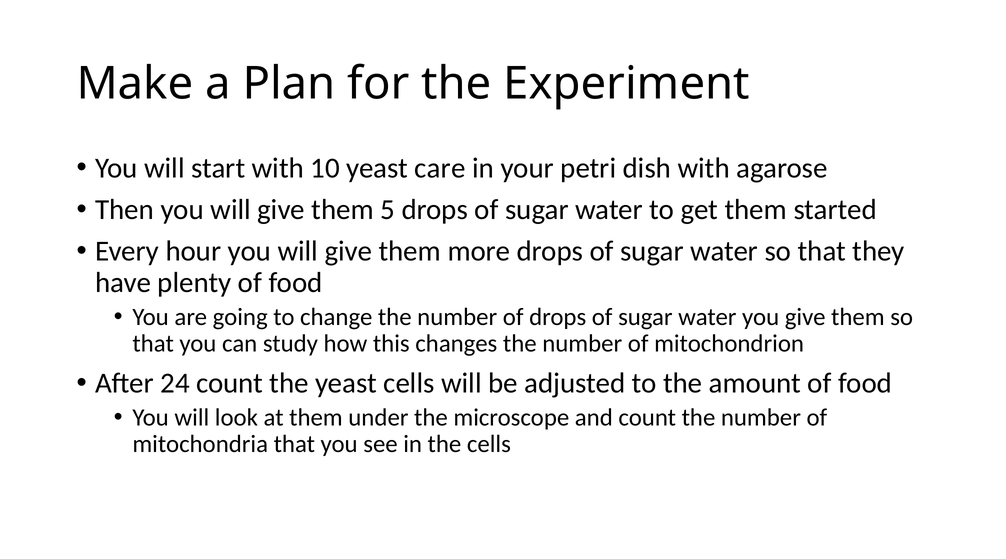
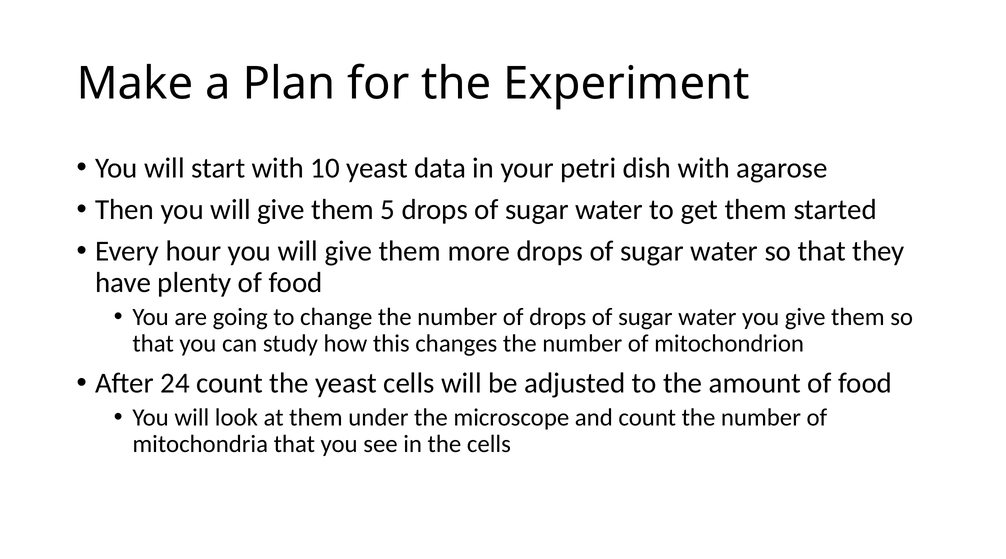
care: care -> data (440, 168)
